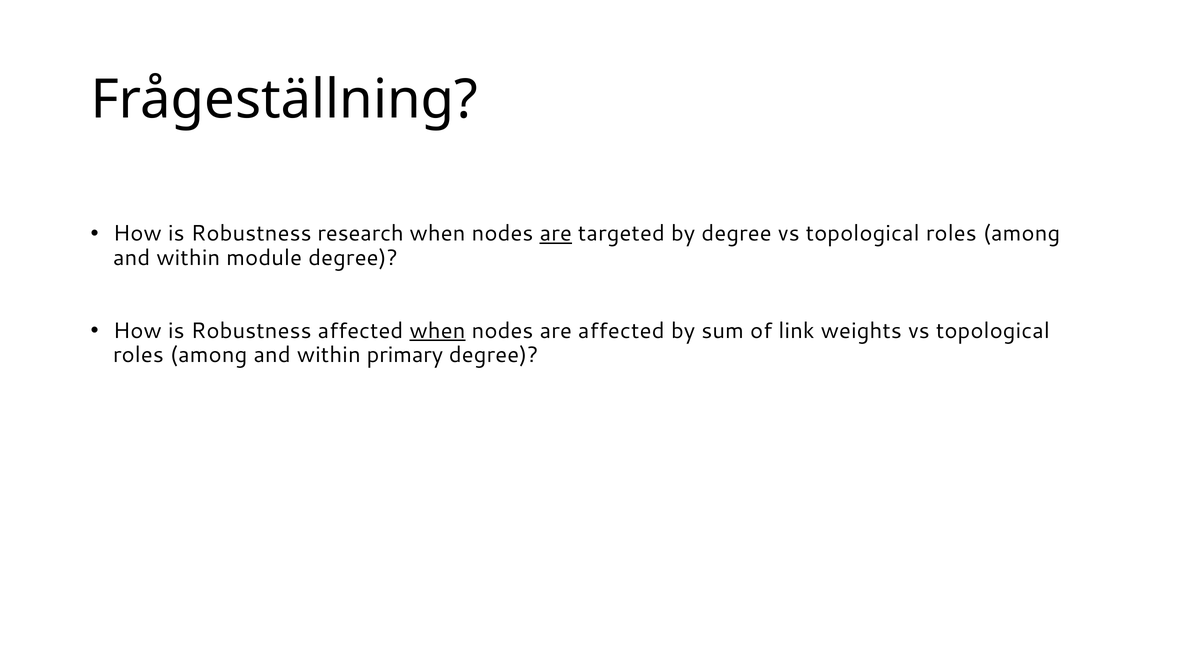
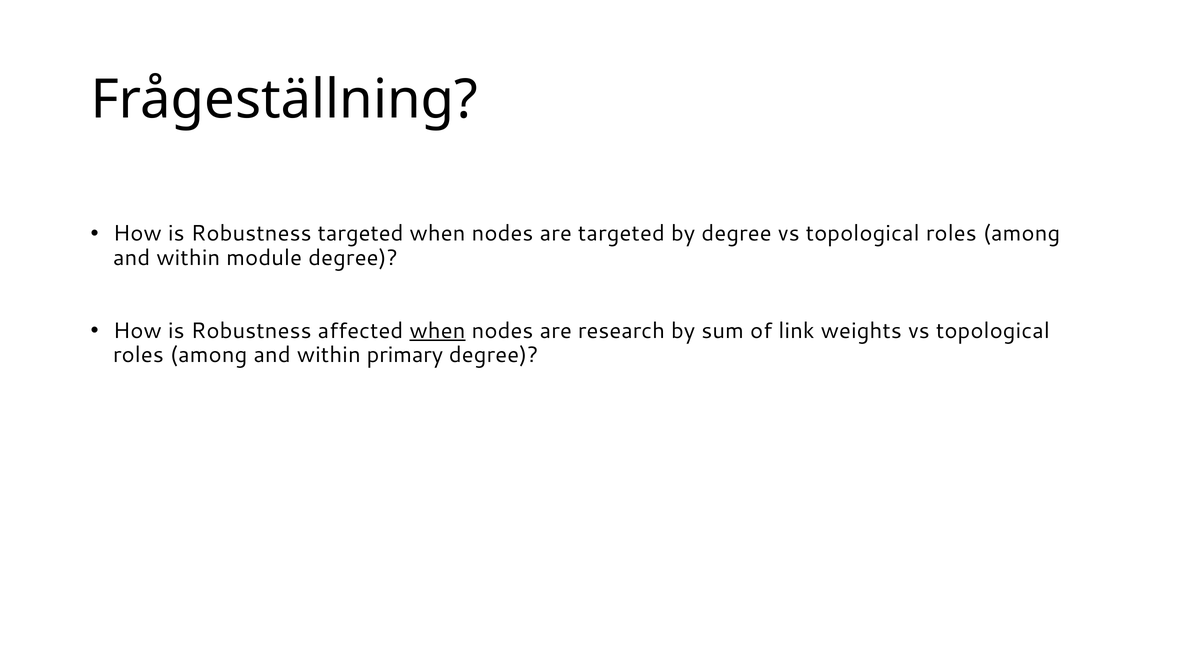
Robustness research: research -> targeted (361, 234)
are underline: present -> none (556, 234)
are affected: affected -> research (621, 331)
